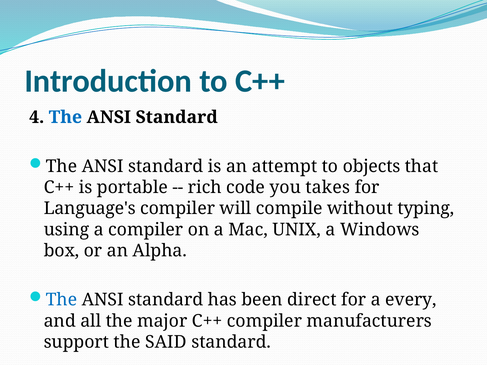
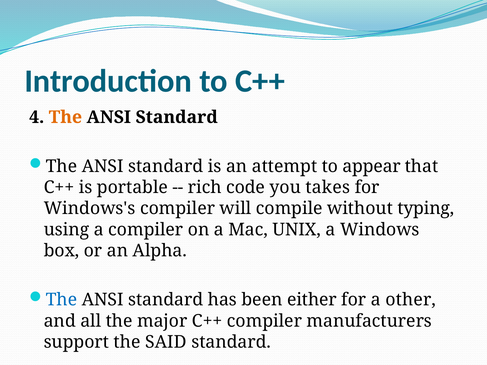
The colour: blue -> orange (65, 117)
objects: objects -> appear (372, 166)
Language's: Language's -> Windows's (90, 209)
direct: direct -> either (312, 300)
every: every -> other (411, 300)
